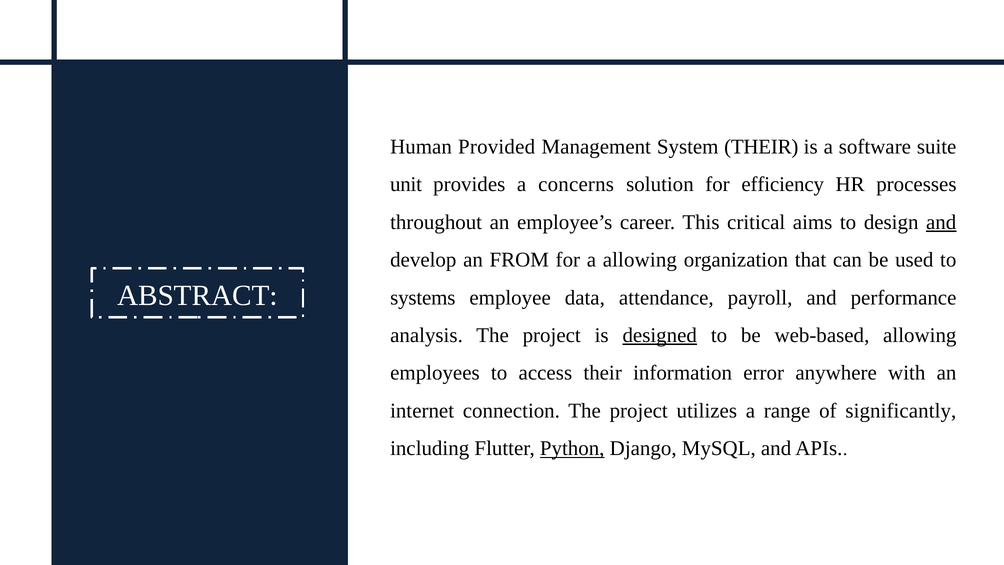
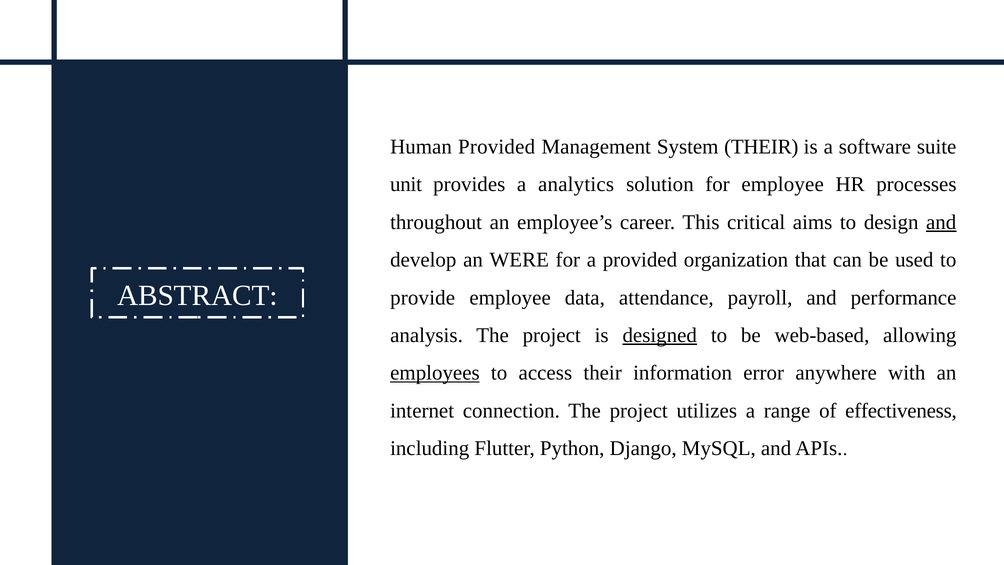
concerns: concerns -> analytics (576, 184)
for efficiency: efficiency -> employee (783, 184)
FROM: FROM -> WERE (519, 260)
a allowing: allowing -> provided (640, 260)
systems: systems -> provide (423, 297)
employees underline: none -> present (435, 373)
significantly: significantly -> effectiveness (901, 411)
Python underline: present -> none (572, 448)
